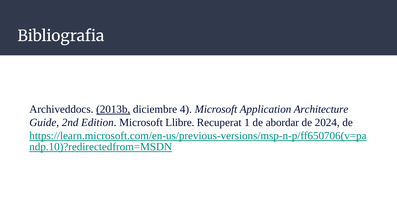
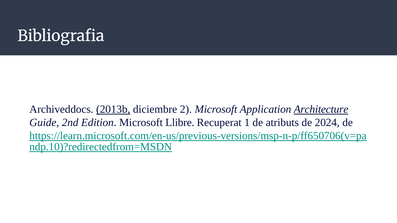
4: 4 -> 2 (186, 110)
Architecture underline: none -> present (321, 110)
abordar: abordar -> atributs (282, 123)
